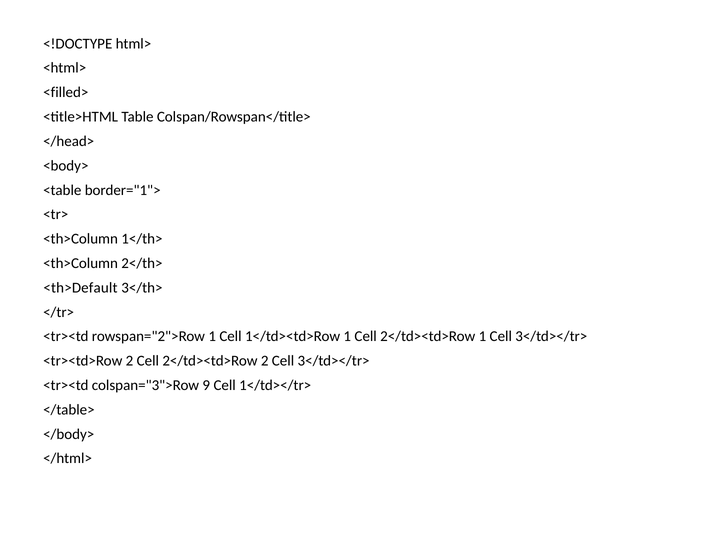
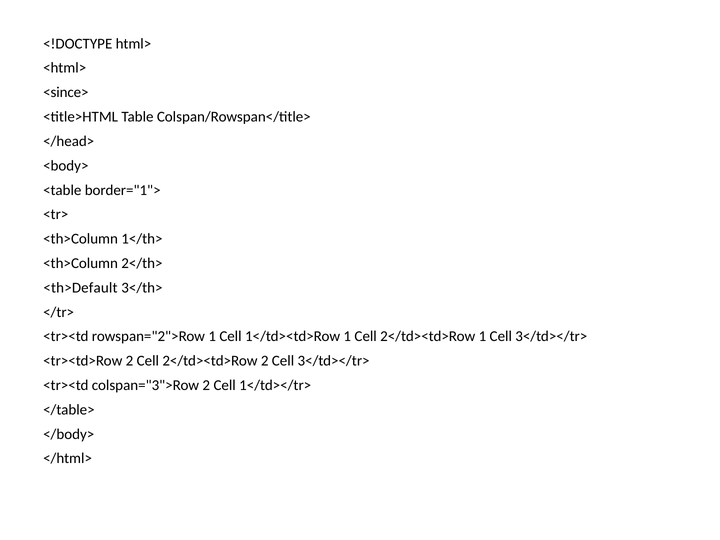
<filled>: <filled> -> <since> (66, 92)
colspan="3">Row 9: 9 -> 2 (206, 385)
